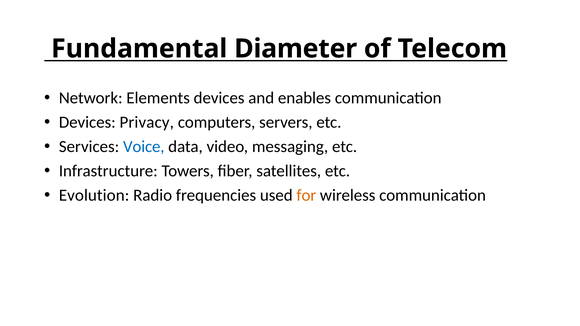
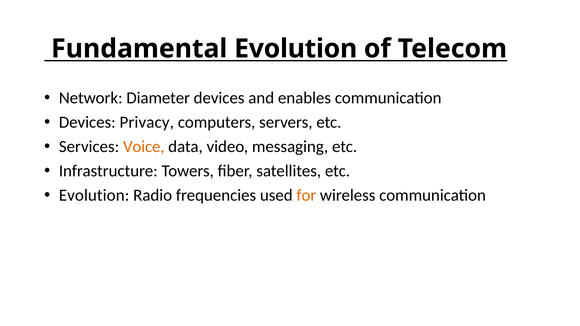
Fundamental Diameter: Diameter -> Evolution (296, 49)
Elements: Elements -> Diameter (158, 98)
Voice colour: blue -> orange (144, 147)
